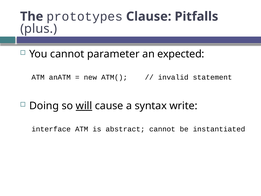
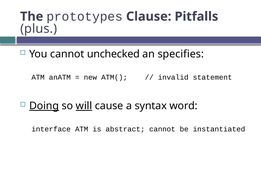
parameter: parameter -> unchecked (113, 54)
expected: expected -> specifies (181, 54)
Doing underline: none -> present (44, 106)
write: write -> word (184, 106)
